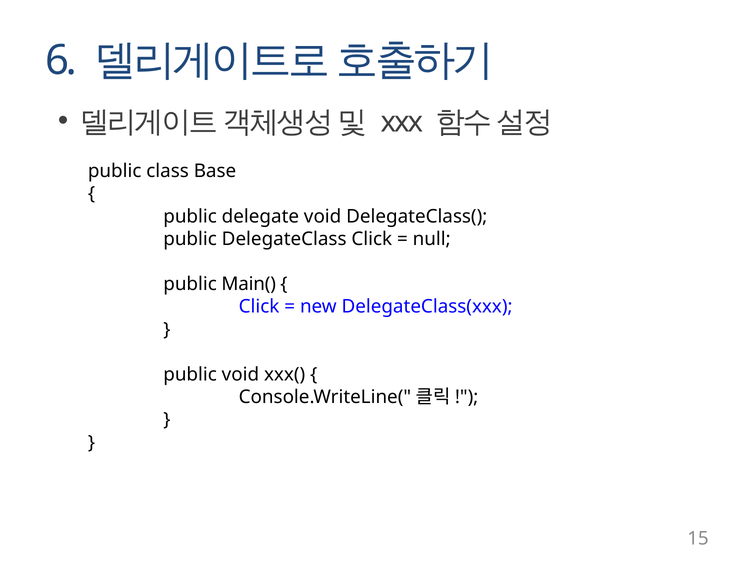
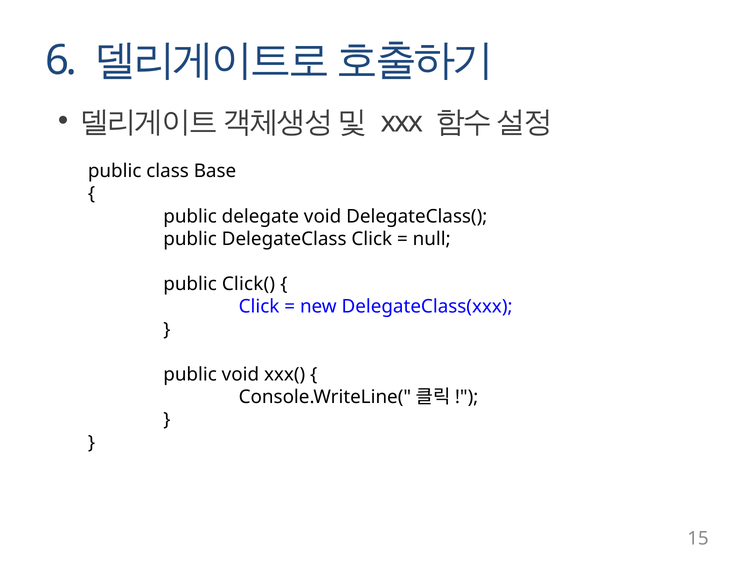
Main(: Main( -> Click( (248, 284)
